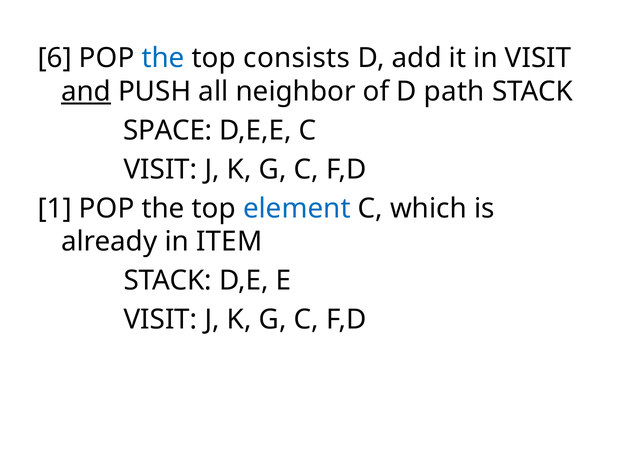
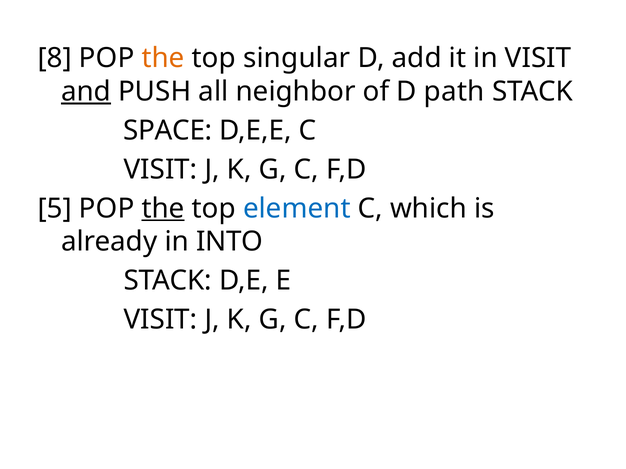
6: 6 -> 8 (55, 58)
the colour: blue -> orange (163, 58)
consists: consists -> singular (297, 58)
1: 1 -> 5 (55, 209)
the underline: none -> present (163, 209)
ITEM: ITEM -> INTO (229, 242)
